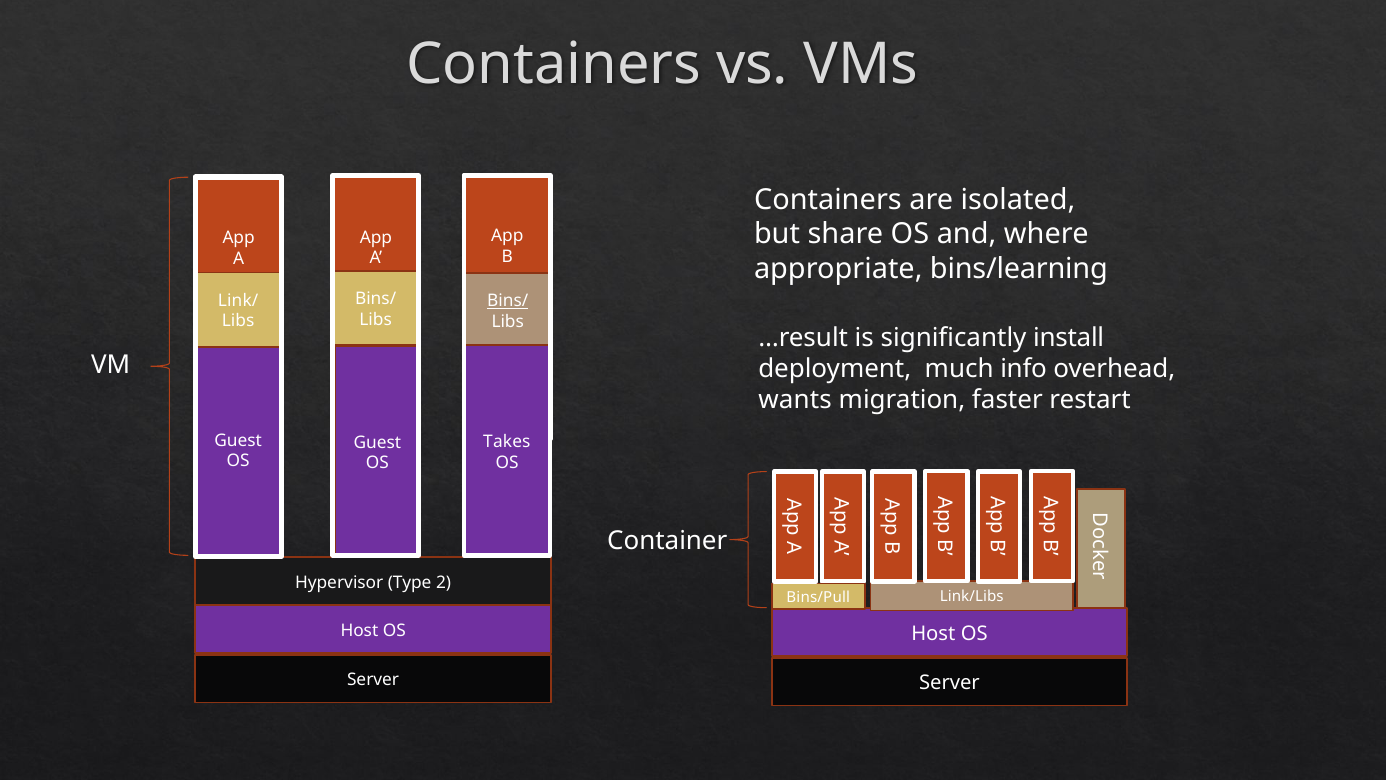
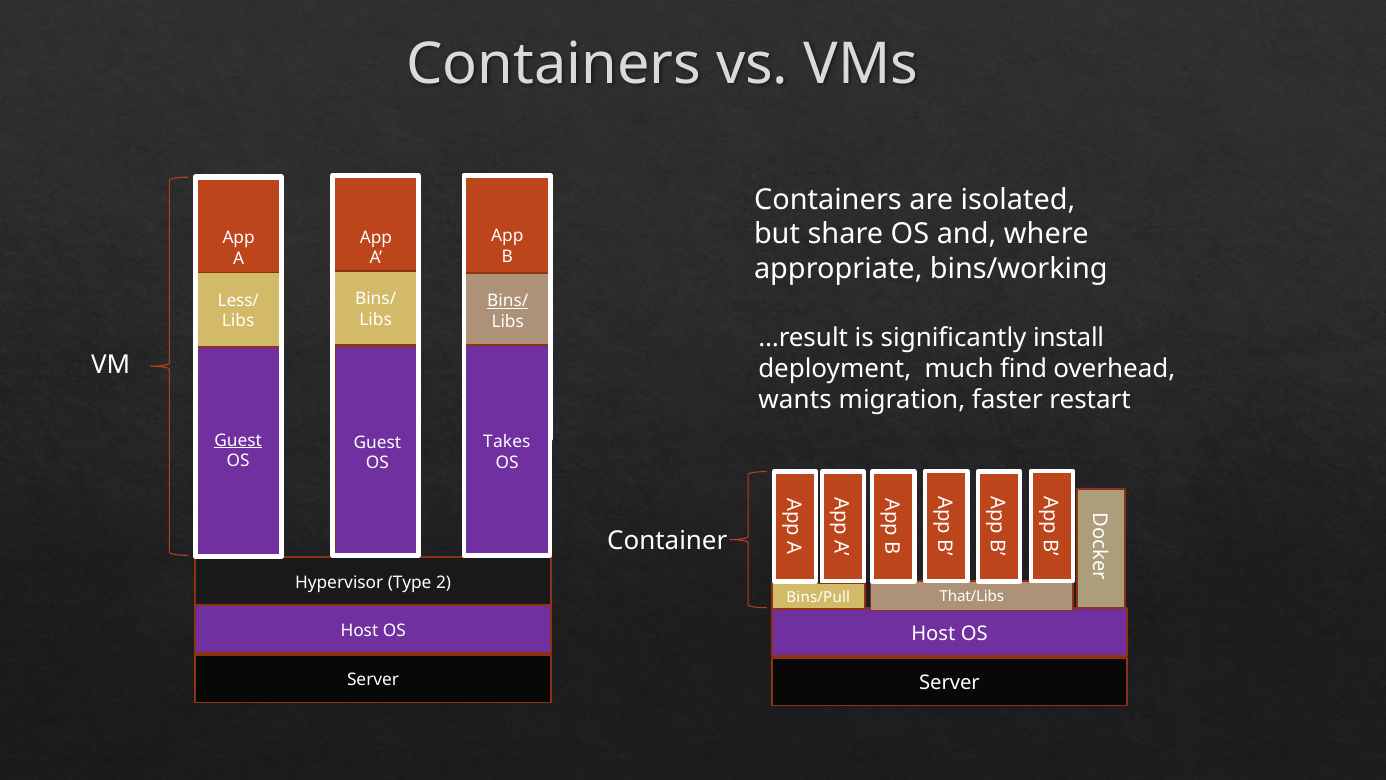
bins/learning: bins/learning -> bins/working (1019, 269)
Link/: Link/ -> Less/ (238, 300)
info: info -> find (1024, 369)
Guest underline: none -> present (238, 440)
Link/Libs: Link/Libs -> That/Libs (972, 597)
